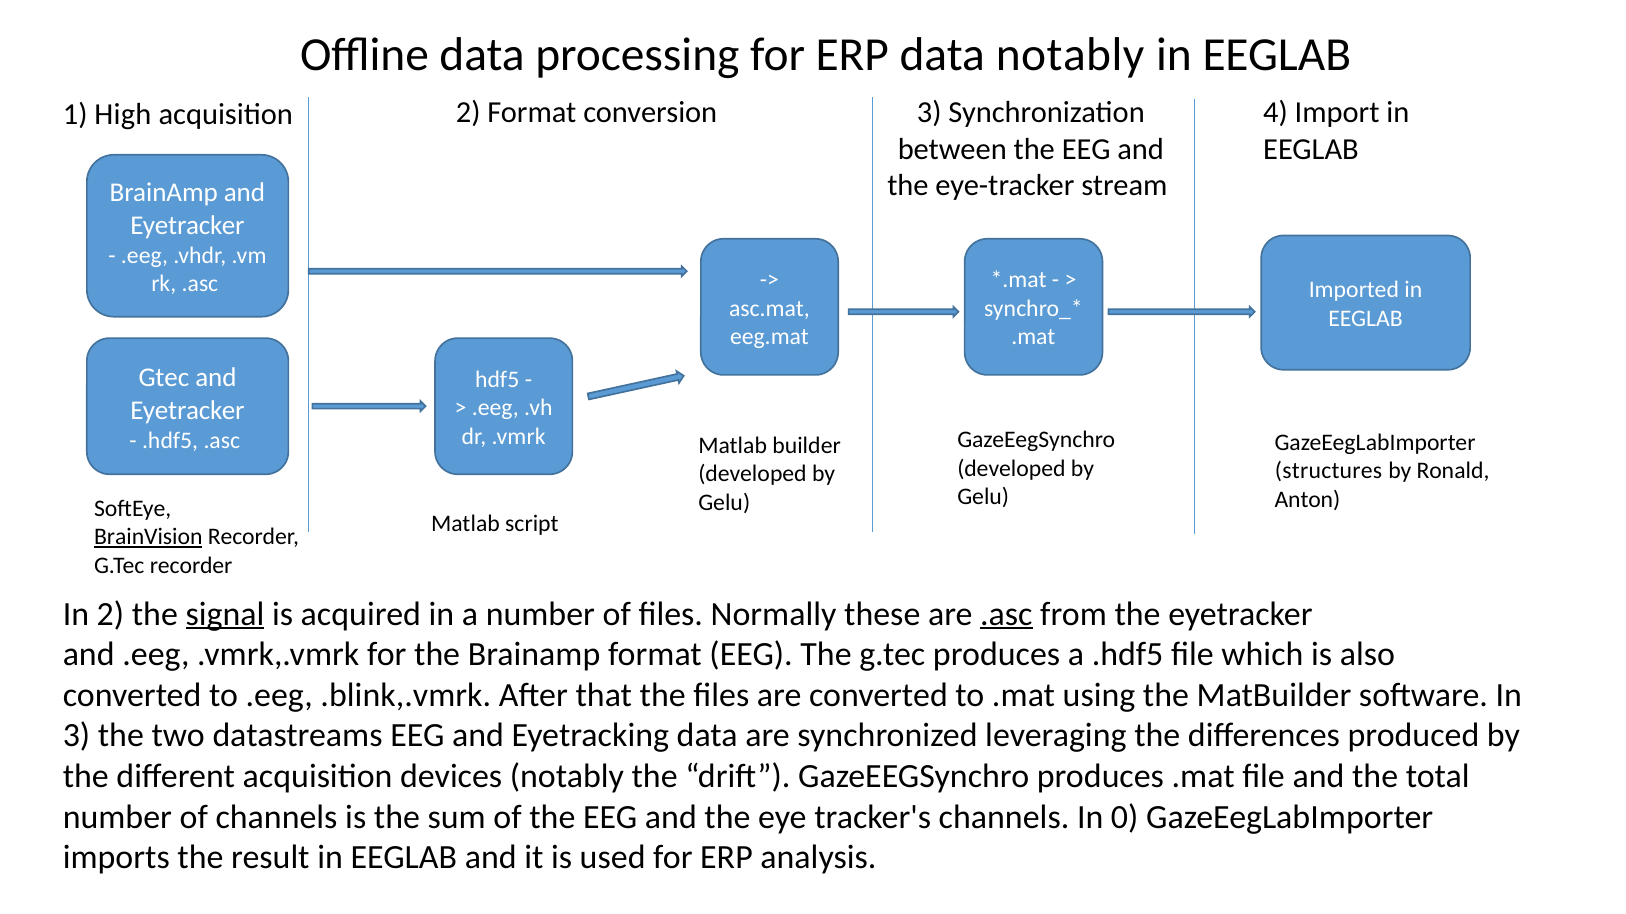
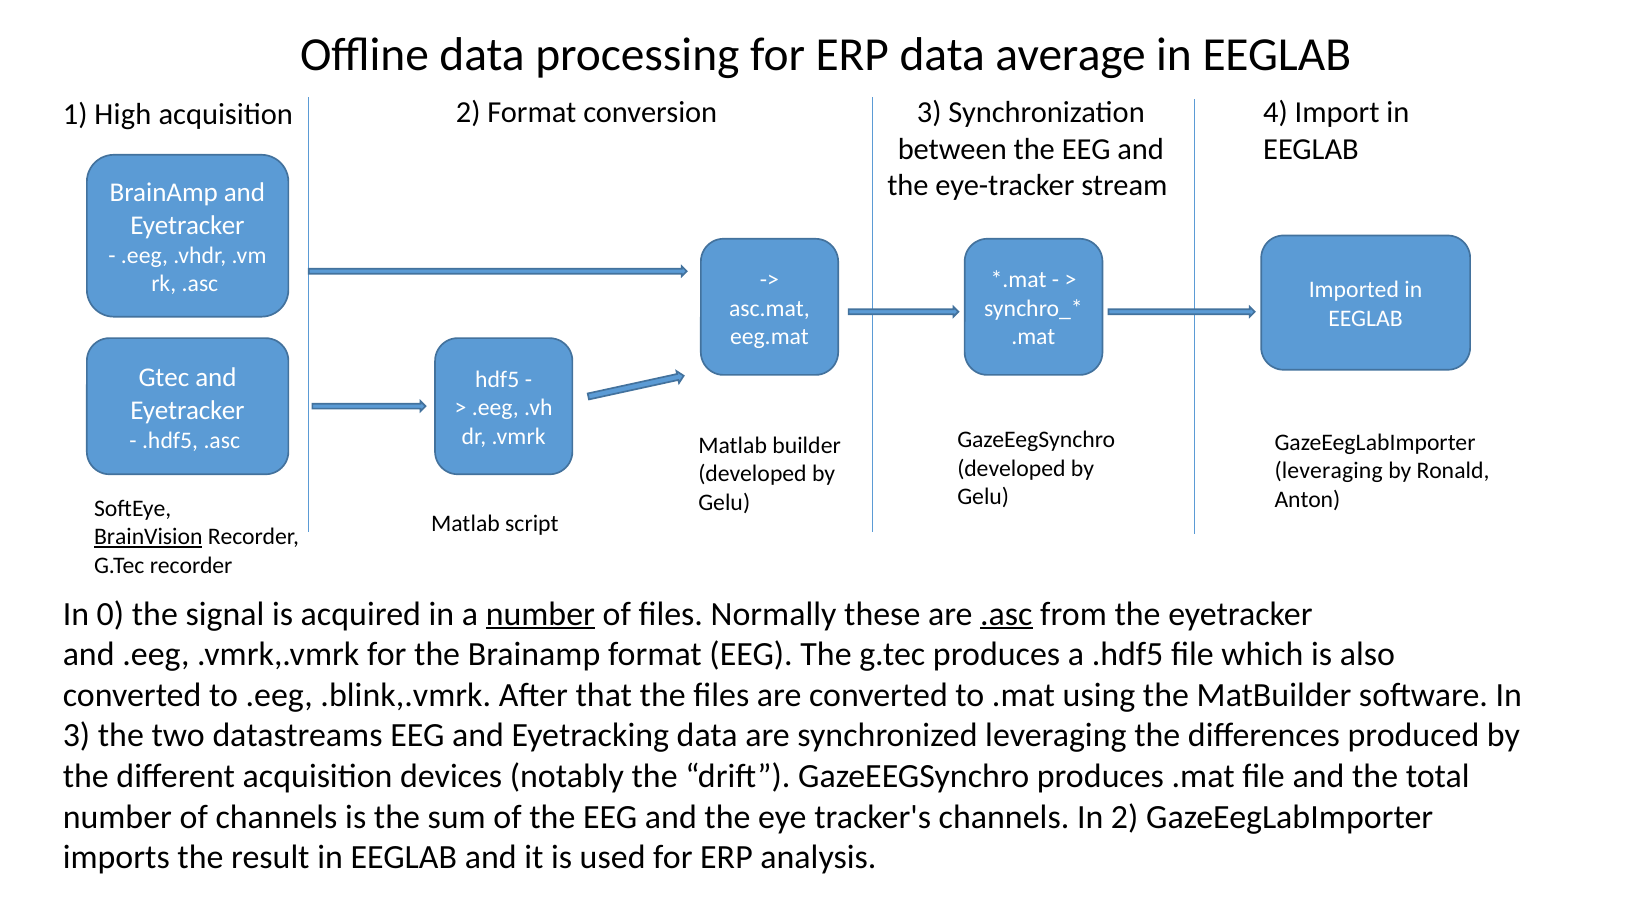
data notably: notably -> average (1071, 55)
structures: structures -> leveraging (1329, 471)
In 2: 2 -> 0 (110, 614)
signal underline: present -> none (225, 614)
number underline: none -> present (540, 614)
In 0: 0 -> 2 (1125, 818)
